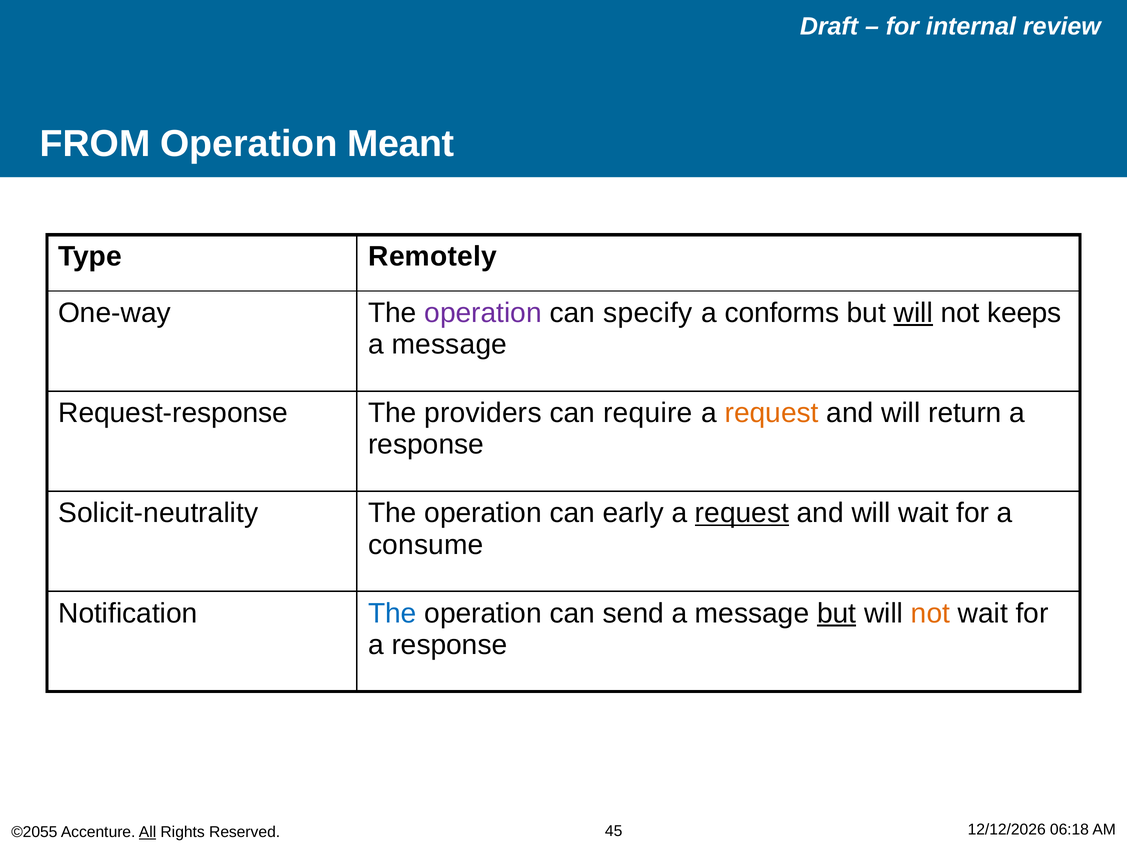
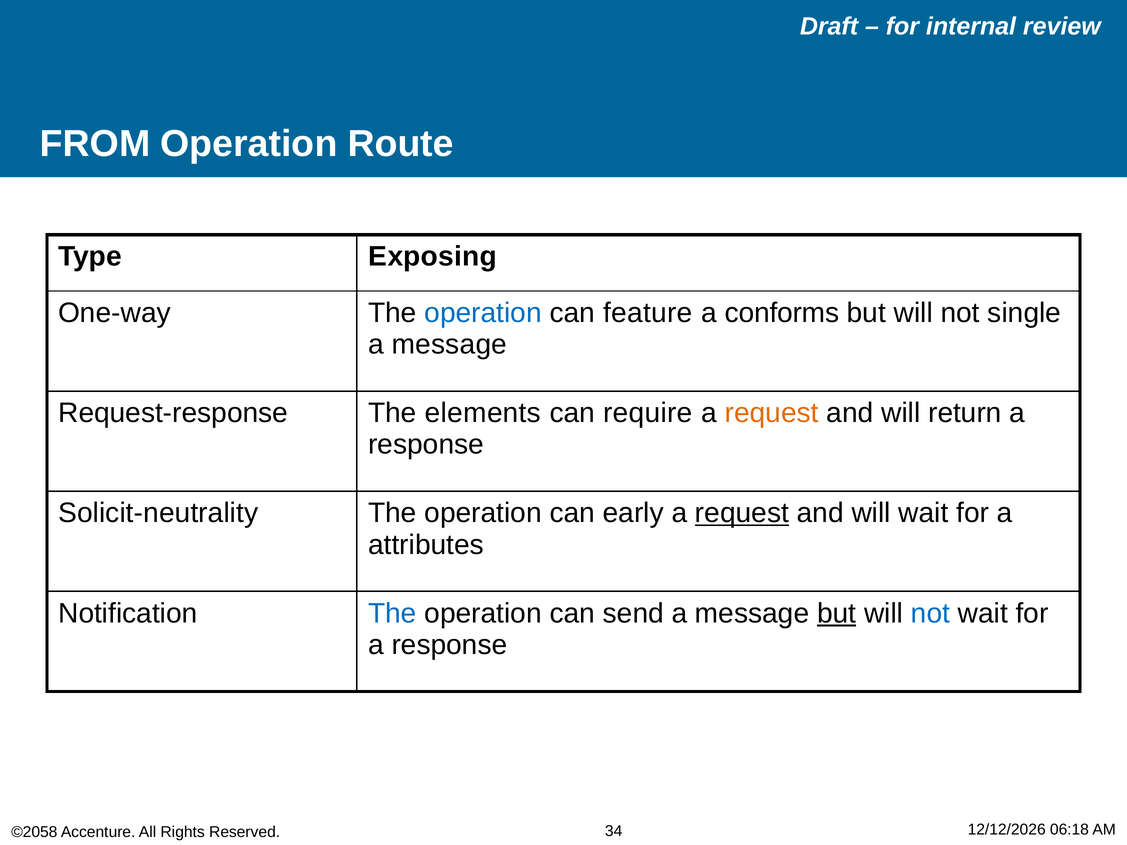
Meant: Meant -> Route (401, 144)
Remotely: Remotely -> Exposing (433, 257)
operation colour: purple -> blue (483, 313)
specify: specify -> feature (648, 313)
will underline: present -> none (913, 313)
keeps: keeps -> single (1024, 313)
providers: providers -> elements (483, 413)
consume: consume -> attributes (426, 545)
not colour: orange -> blue (930, 613)
©2055: ©2055 -> ©2058 (34, 832)
All underline: present -> none (148, 832)
45: 45 -> 34 (614, 831)
